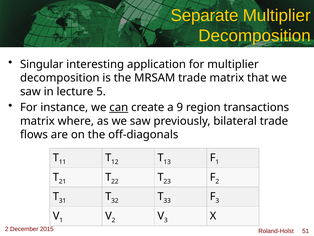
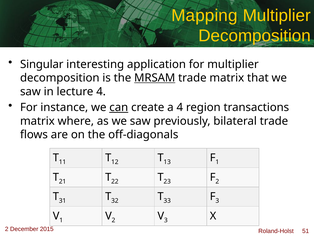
Separate: Separate -> Mapping (204, 15)
MRSAM underline: none -> present (155, 78)
lecture 5: 5 -> 4 (101, 91)
a 9: 9 -> 4 (180, 107)
